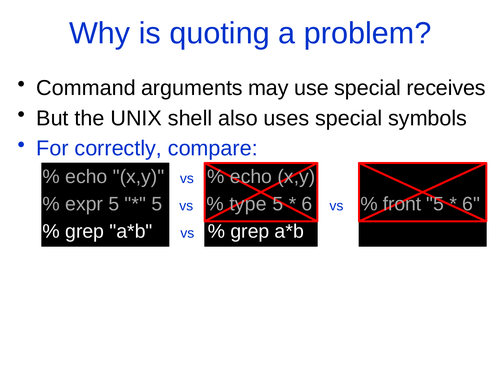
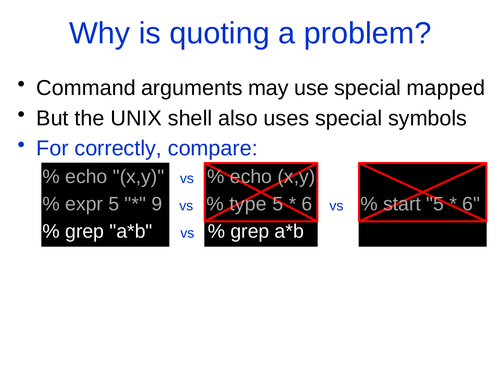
receives: receives -> mapped (446, 88)
5: 5 -> 9 (157, 204)
front: front -> start (402, 204)
